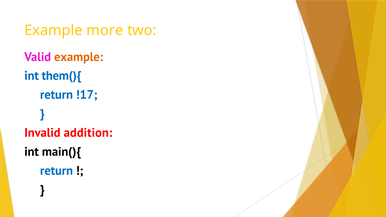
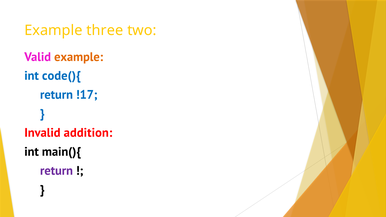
more: more -> three (105, 30)
them(){: them(){ -> code(){ (61, 76)
return colour: blue -> purple (57, 171)
